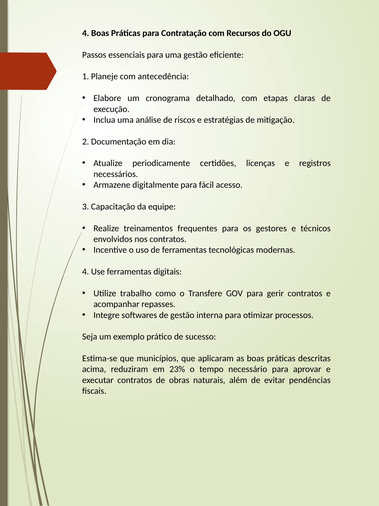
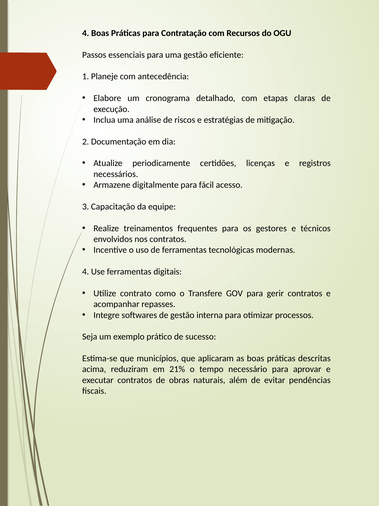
trabalho: trabalho -> contrato (136, 293)
23%: 23% -> 21% (177, 369)
